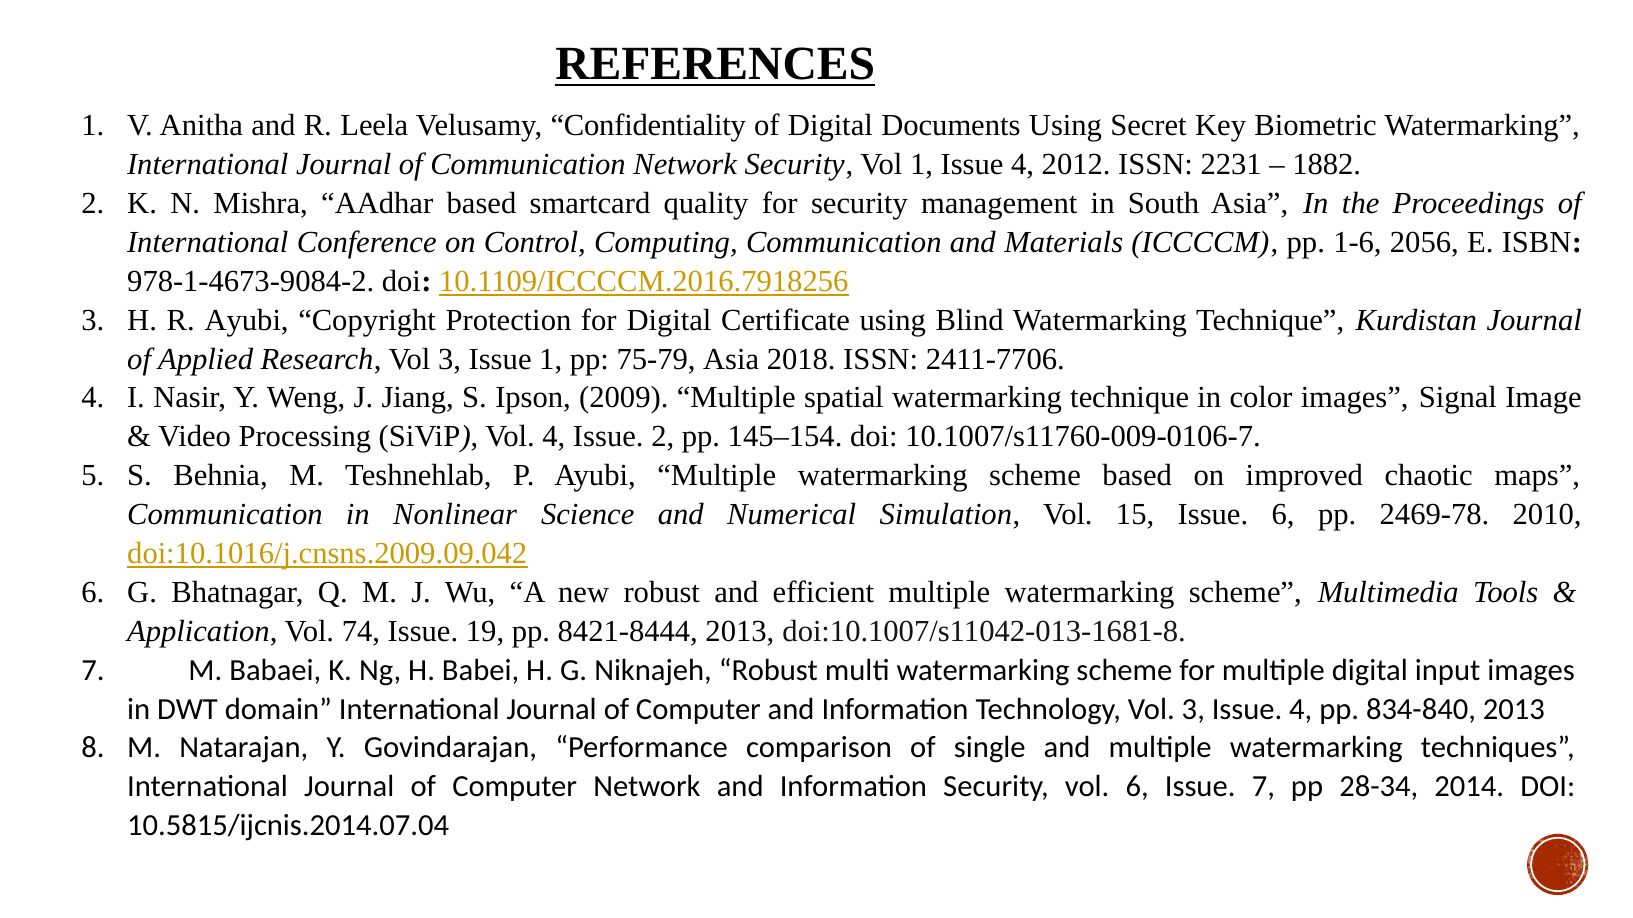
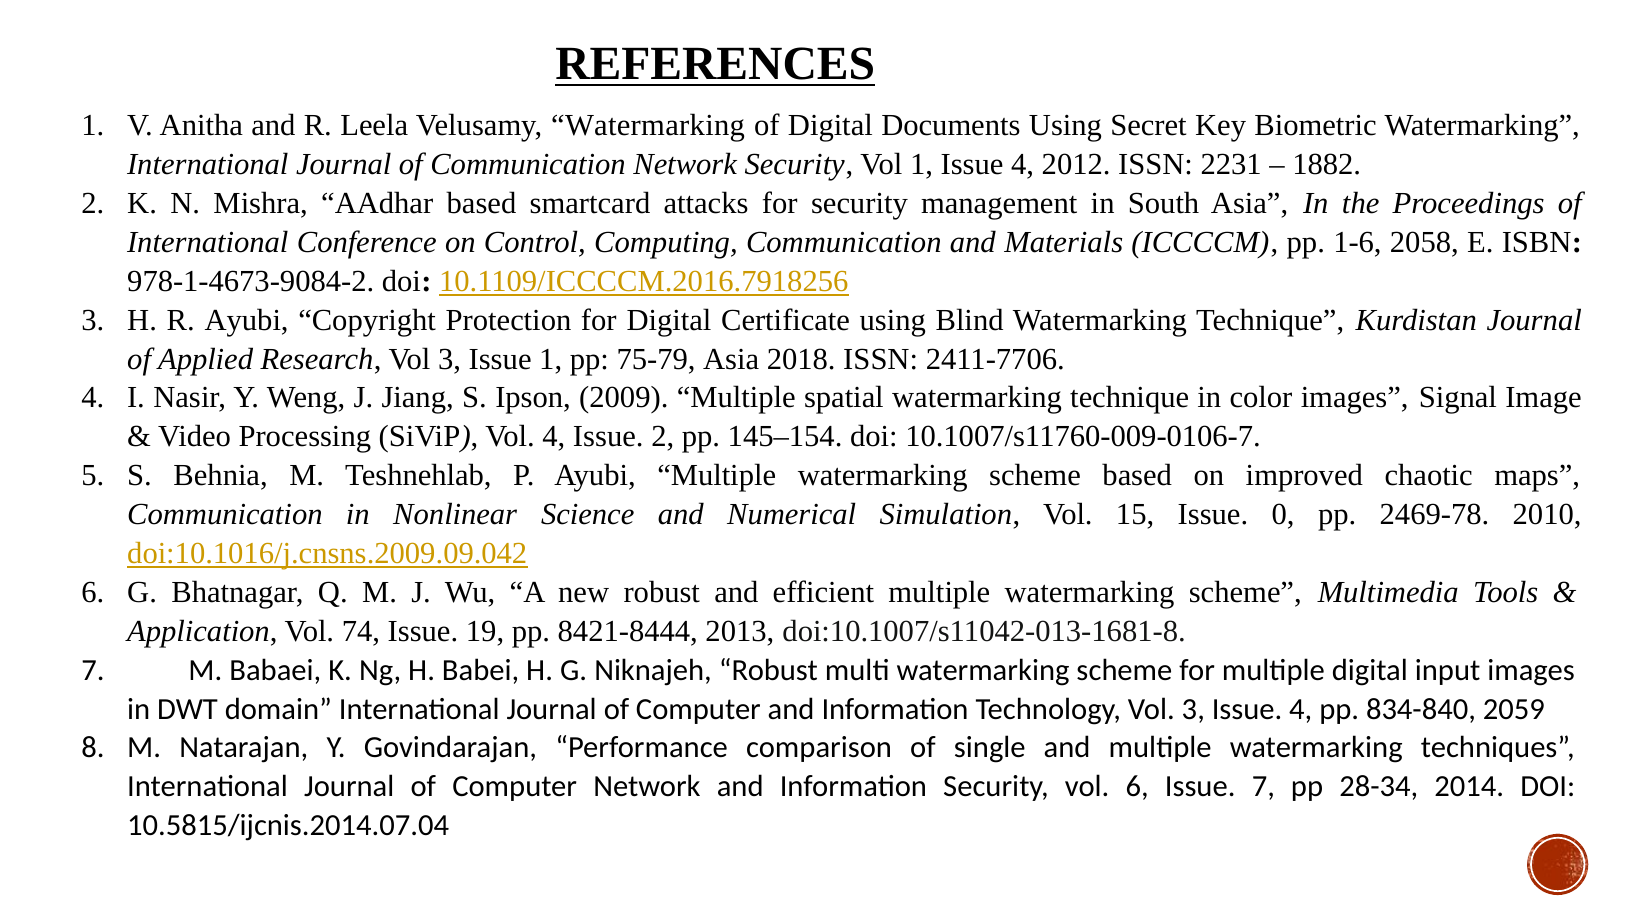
Velusamy Confidentiality: Confidentiality -> Watermarking (648, 126)
quality: quality -> attacks (706, 204)
2056: 2056 -> 2058 (1424, 242)
Issue 6: 6 -> 0 (1283, 515)
834-840 2013: 2013 -> 2059 (1514, 709)
